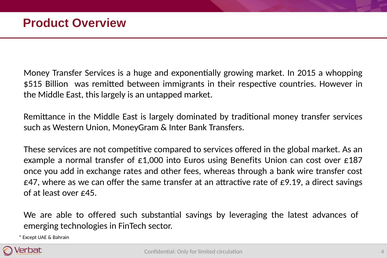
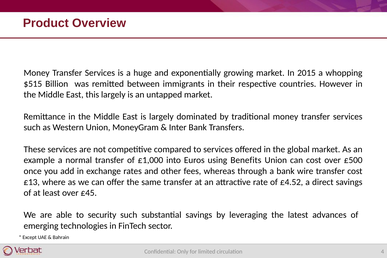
£187: £187 -> £500 (353, 160)
£47: £47 -> £13 (32, 182)
£9.19: £9.19 -> £4.52 (292, 182)
to offered: offered -> security (102, 215)
